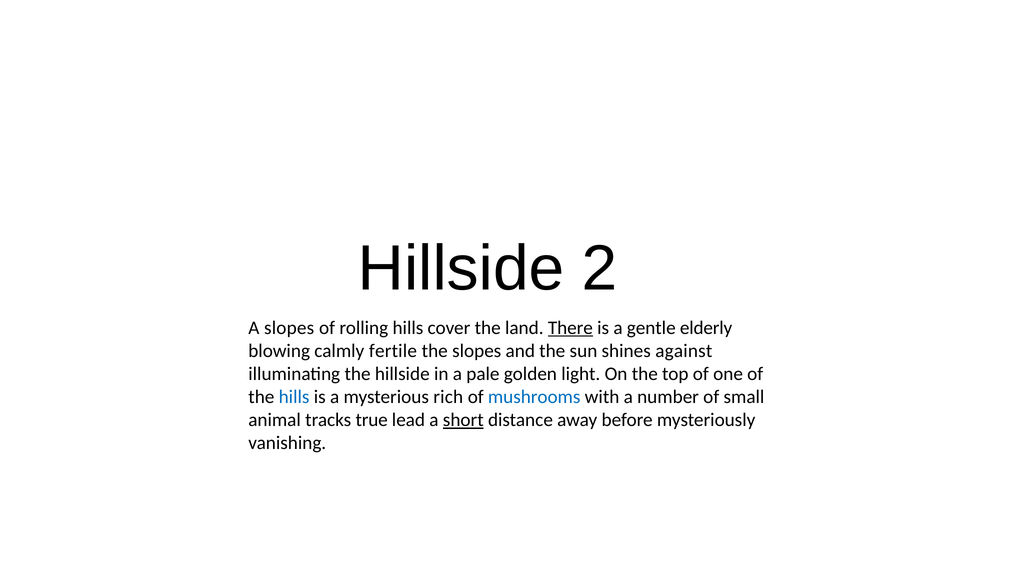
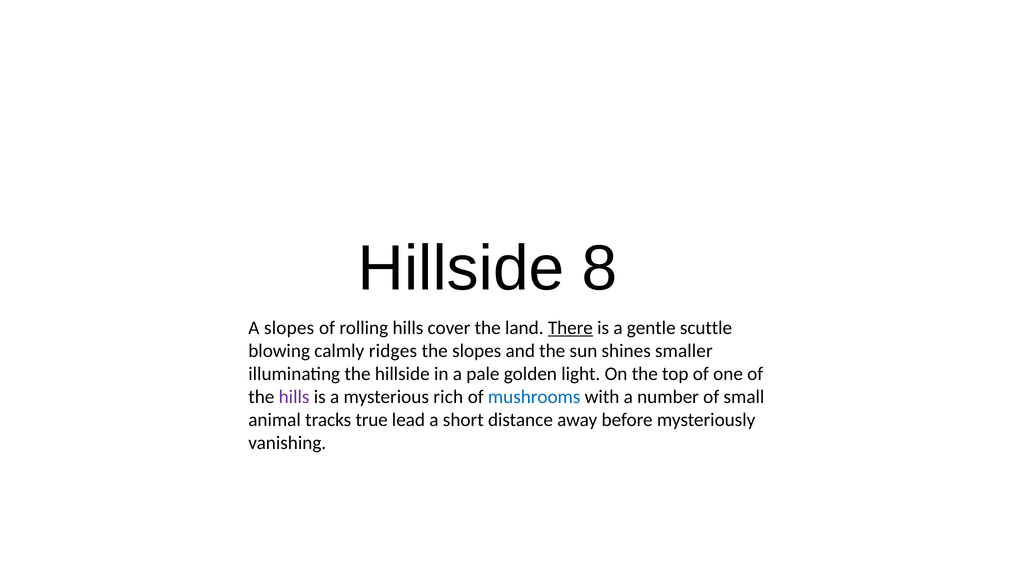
2: 2 -> 8 (600, 269)
elderly: elderly -> scuttle (706, 328)
fertile: fertile -> ridges (393, 351)
against: against -> smaller (684, 351)
hills colour: blue -> purple (294, 397)
short underline: present -> none (463, 420)
